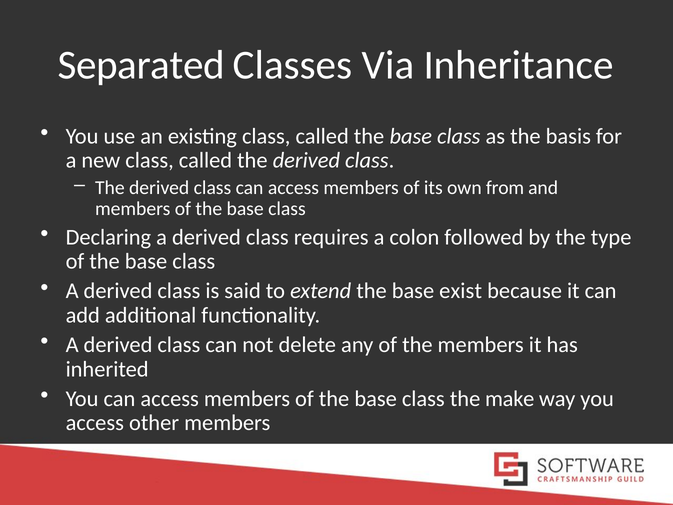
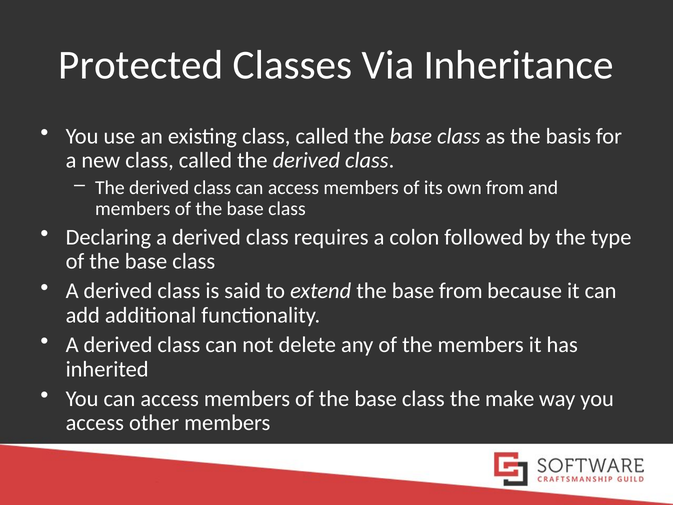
Separated: Separated -> Protected (141, 65)
base exist: exist -> from (461, 291)
